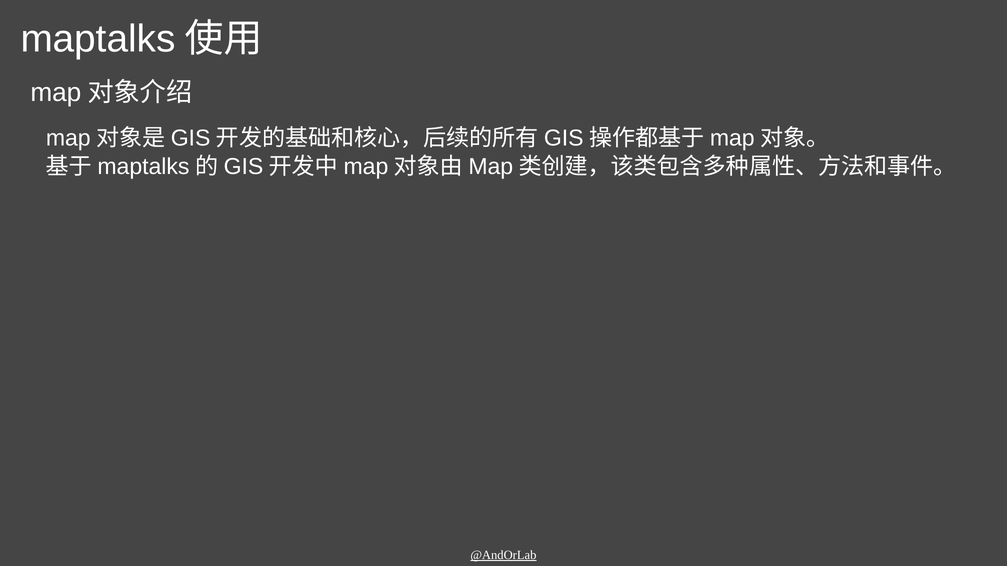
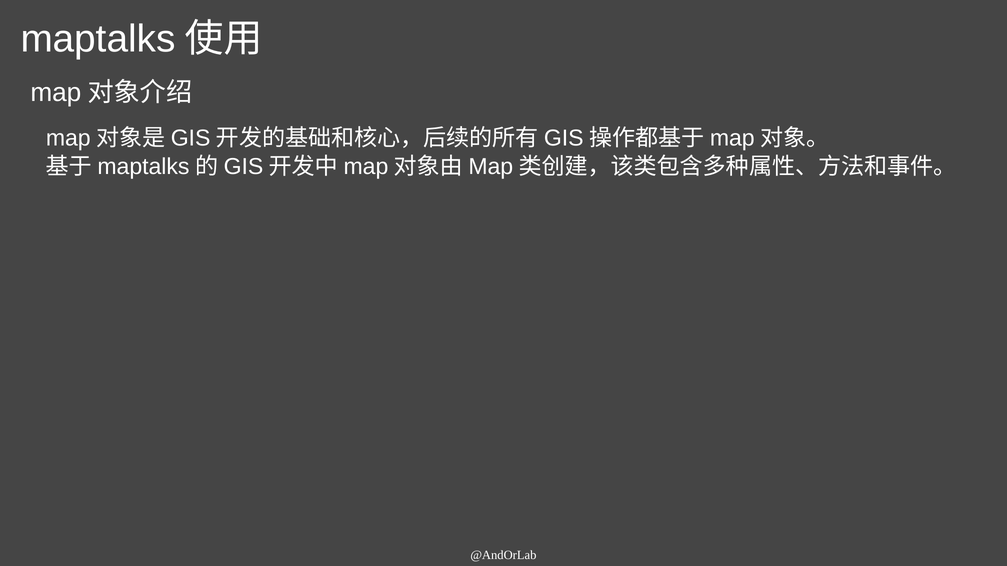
@AndOrLab underline: present -> none (503, 556)
